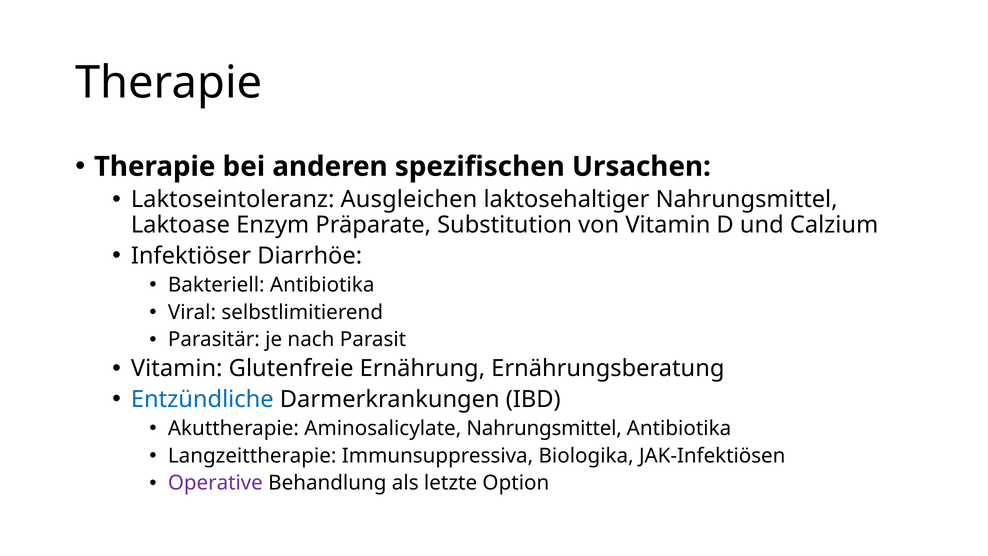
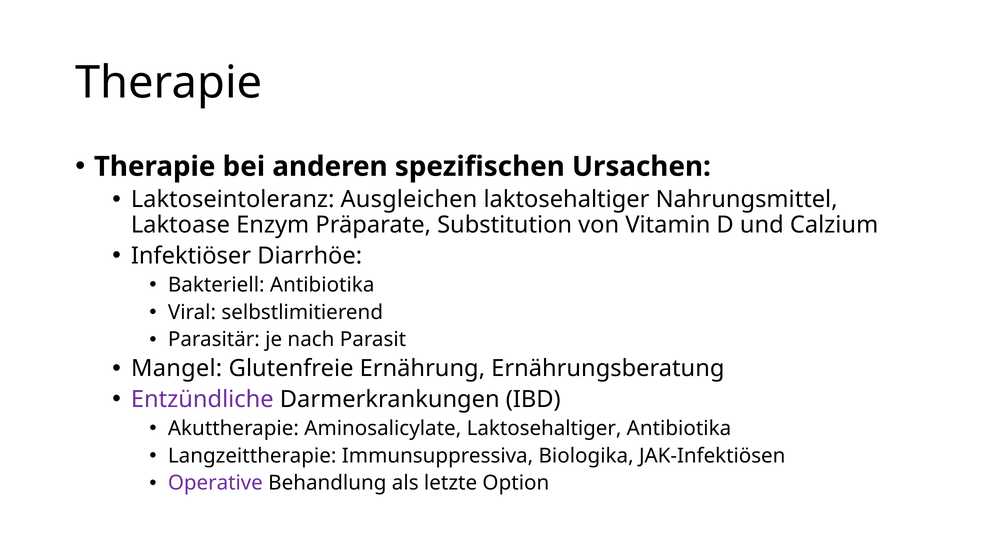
Vitamin: Vitamin -> Mangel (177, 368)
Entzündliche colour: blue -> purple (202, 399)
Aminosalicylate Nahrungsmittel: Nahrungsmittel -> Laktosehaltiger (544, 428)
